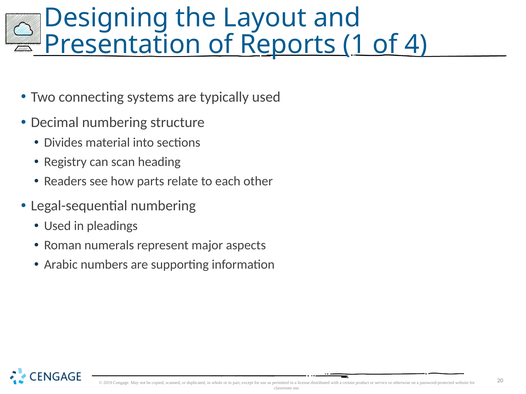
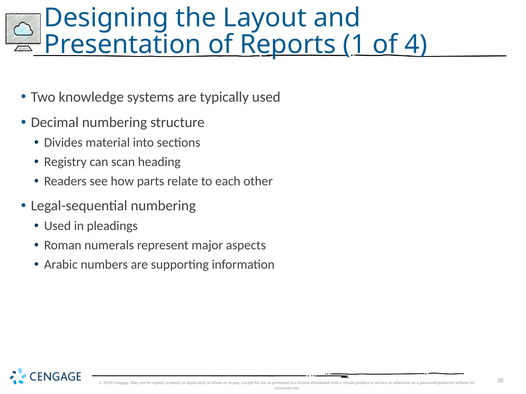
connecting: connecting -> knowledge (91, 97)
